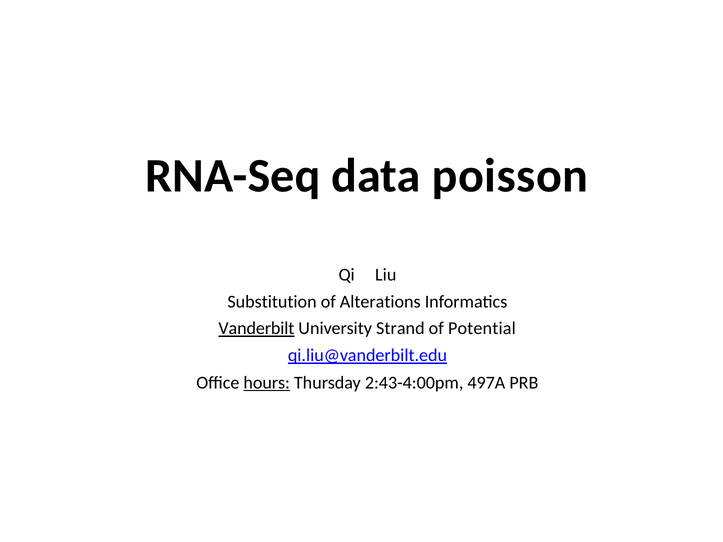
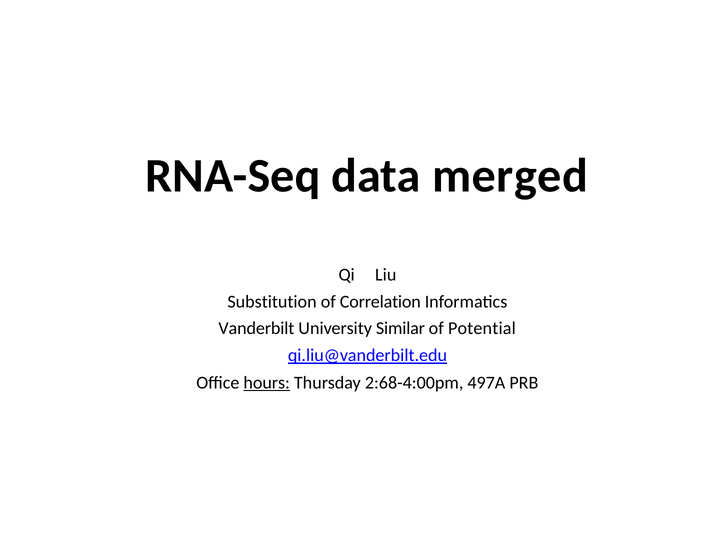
poisson: poisson -> merged (510, 176)
Alterations: Alterations -> Correlation (380, 302)
Vanderbilt underline: present -> none (256, 329)
Strand: Strand -> Similar (400, 329)
2:43-4:00pm: 2:43-4:00pm -> 2:68-4:00pm (414, 383)
